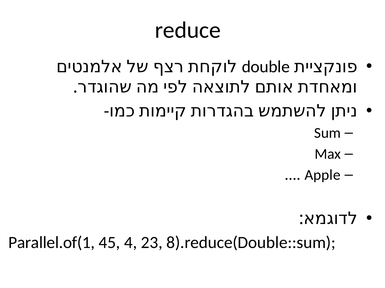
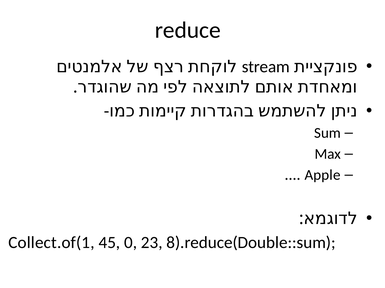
double: double -> stream (266, 67)
Parallel.of(1: Parallel.of(1 -> Collect.of(1 (51, 243)
4: 4 -> 0 (131, 243)
